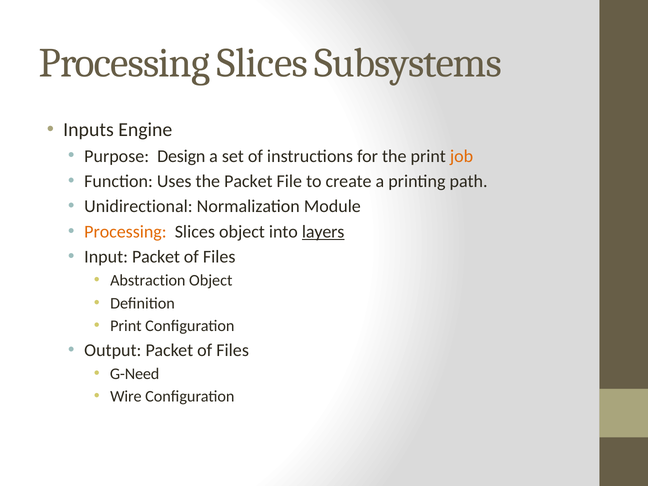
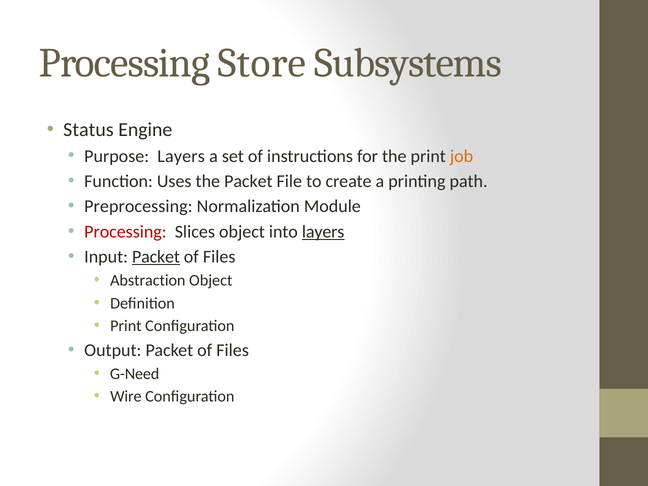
Slices: Slices -> Store (262, 63)
Inputs: Inputs -> Status (88, 130)
Purpose Design: Design -> Layers (181, 156)
Unidirectional: Unidirectional -> Preprocessing (138, 206)
Processing colour: orange -> red (125, 232)
Packet underline: none -> present (156, 257)
